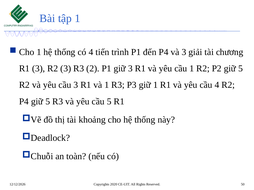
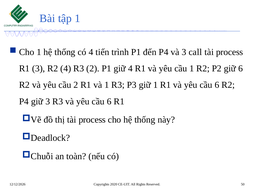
giải: giải -> call (195, 52)
chương: chương -> process (230, 52)
R2 3: 3 -> 4 (66, 69)
giữ 3: 3 -> 4 (130, 69)
P2 giữ 5: 5 -> 6 (241, 69)
cầu 3: 3 -> 2 (76, 85)
4: 4 -> 6 (217, 85)
P4 giữ 5: 5 -> 3 (48, 102)
5: 5 -> 6 (109, 102)
thị tài khoảng: khoảng -> process (92, 120)
